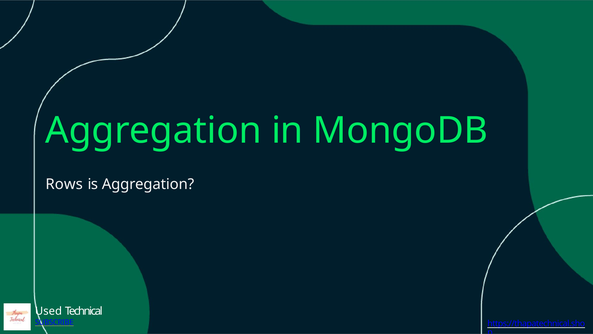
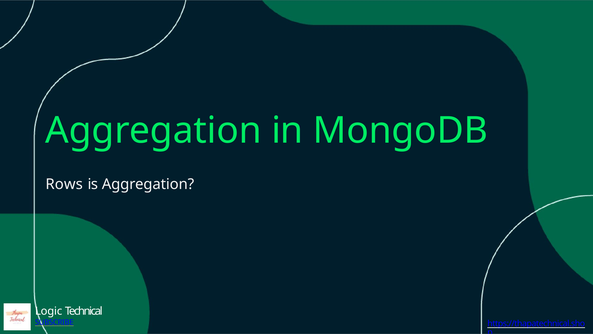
Used: Used -> Logic (49, 311)
